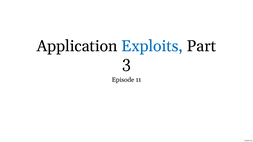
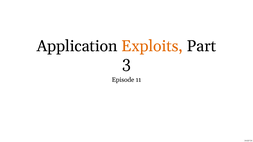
Exploits colour: blue -> orange (152, 46)
